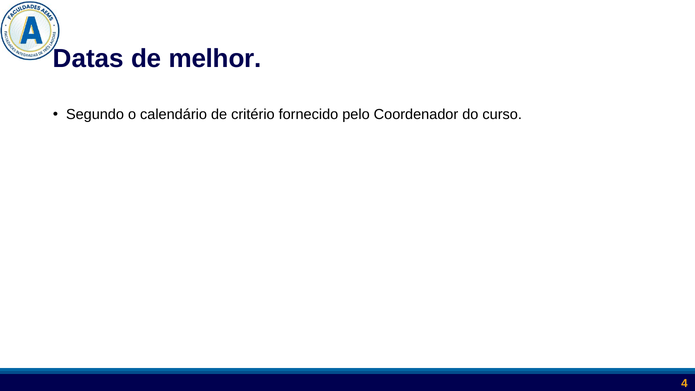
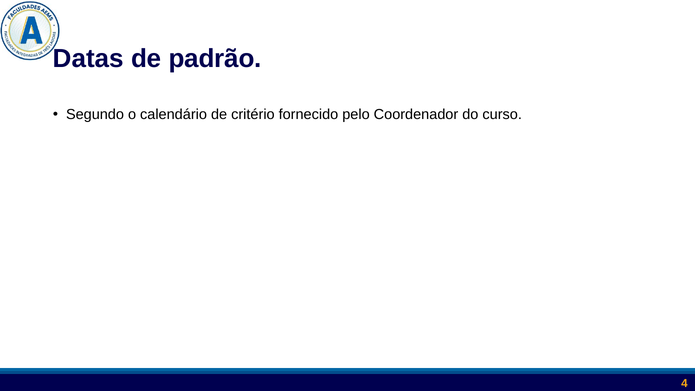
melhor: melhor -> padrão (215, 58)
